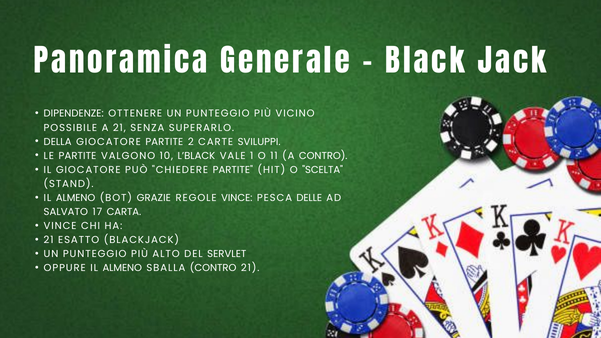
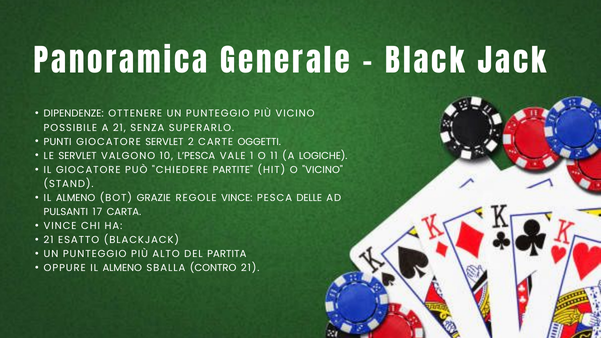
DELLA: DELLA -> PUNTI (58, 142)
GIOCATORE PARTITE: PARTITE -> SERVLET (164, 142)
SVILUPPI: SVILUPPI -> OGGETTI (259, 142)
LE PARTITE: PARTITE -> SERVLET (78, 156)
L’BLACK: L’BLACK -> L’PESCA (196, 156)
A CONTRO: CONTRO -> LOGICHE (323, 156)
O SCELTA: SCELTA -> VICINO (323, 170)
SALVATO: SALVATO -> PULSANTI (66, 212)
SERVLET: SERVLET -> PARTITA (227, 254)
